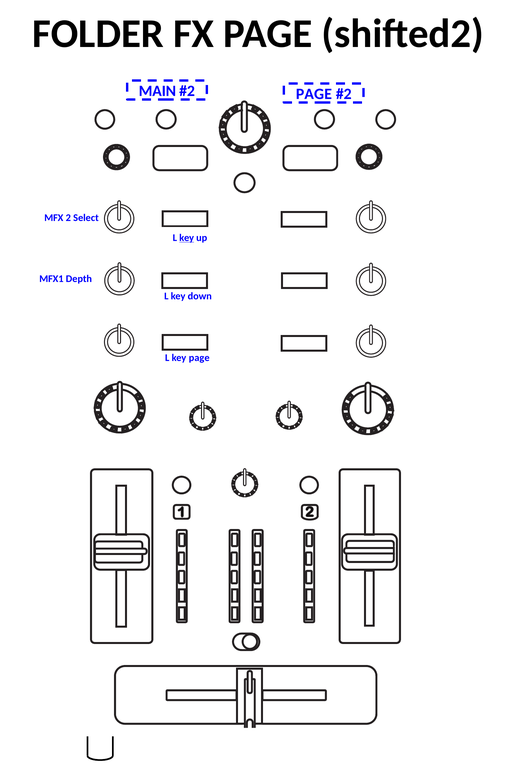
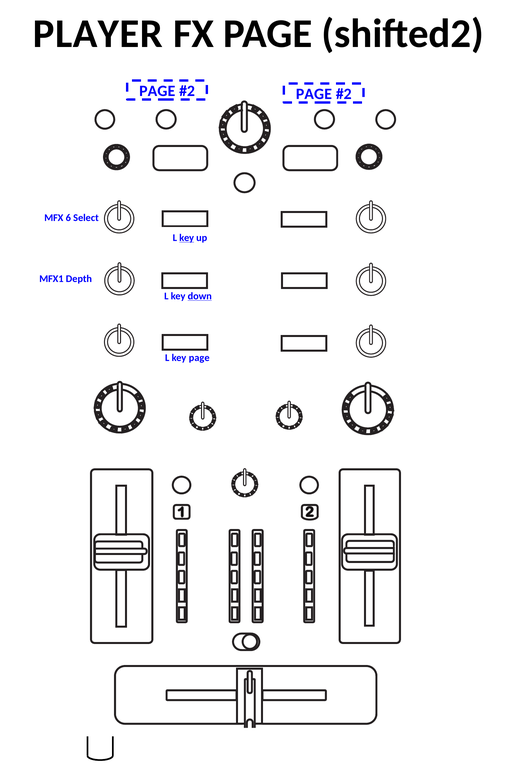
FOLDER: FOLDER -> PLAYER (98, 34)
MAIN: MAIN -> PAGE (157, 91)
2: 2 -> 6 (68, 218)
down underline: none -> present (200, 296)
